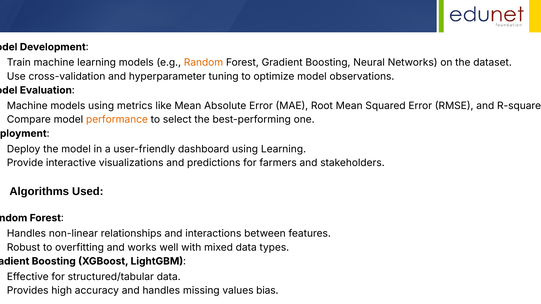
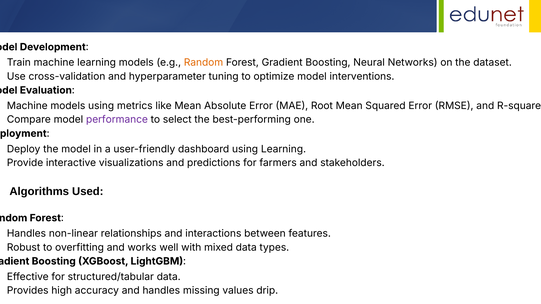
observations: observations -> interventions (362, 76)
performance colour: orange -> purple (117, 120)
bias: bias -> drip (267, 291)
